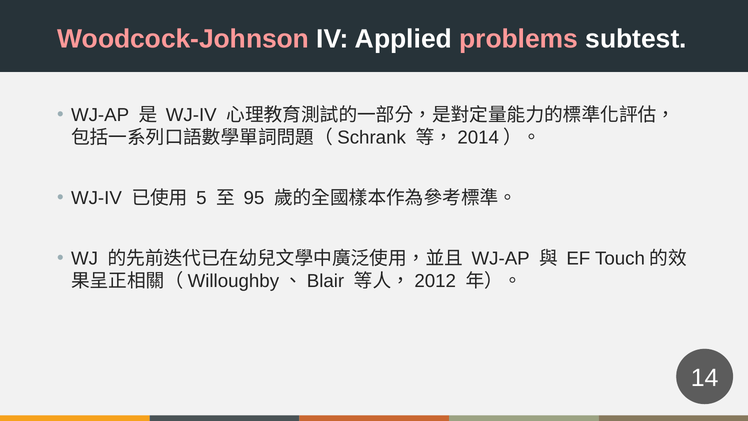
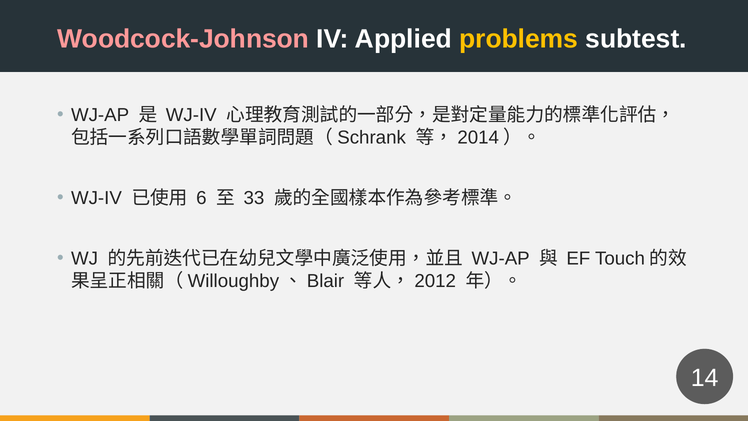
problems colour: pink -> yellow (519, 39)
5: 5 -> 6 (201, 198)
95: 95 -> 33 (254, 198)
